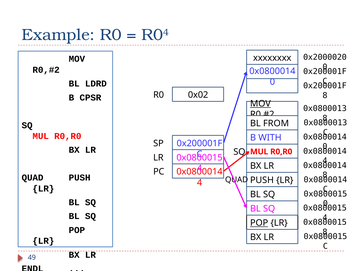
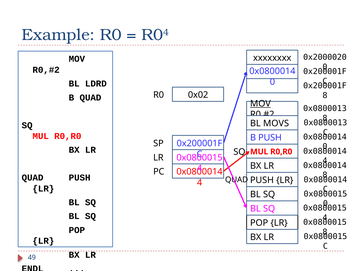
B CPSR: CPSR -> QUAD (90, 98)
FROM: FROM -> MOVS (276, 124)
B WITH: WITH -> PUSH (270, 138)
POP underline: present -> none (259, 223)
